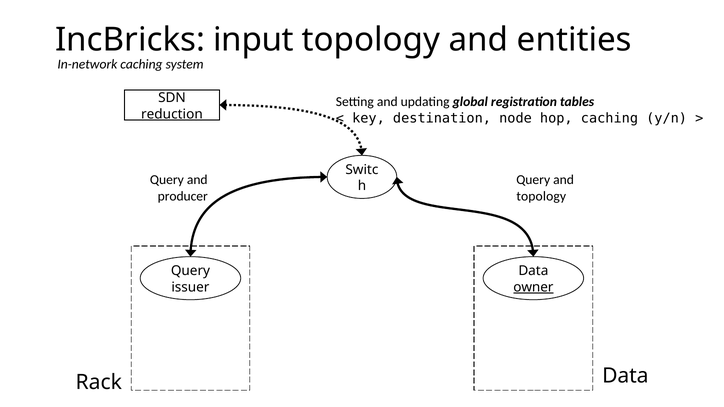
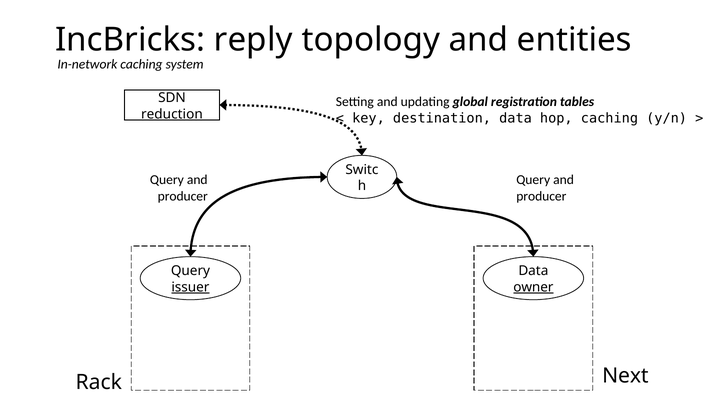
input: input -> reply (253, 40)
destination node: node -> data (516, 118)
topology: topology -> producer (541, 196)
issuer underline: none -> present (190, 287)
Rack Data: Data -> Next (625, 376)
